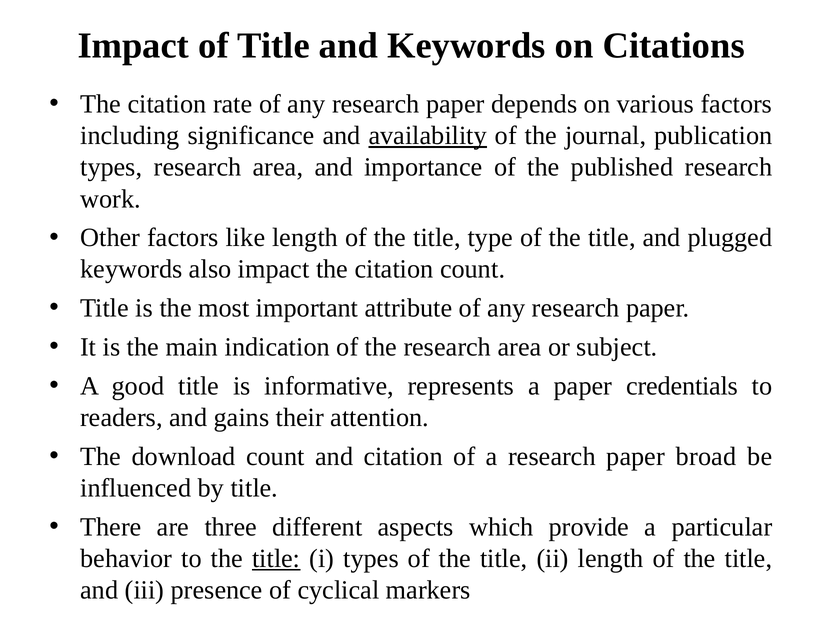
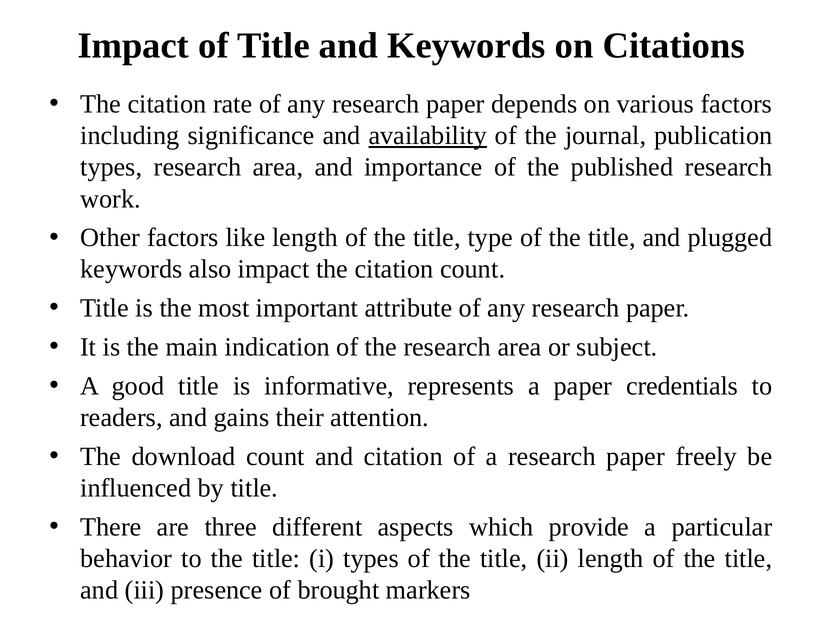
broad: broad -> freely (706, 456)
title underline: present -> none (276, 558)
cyclical: cyclical -> brought (338, 589)
